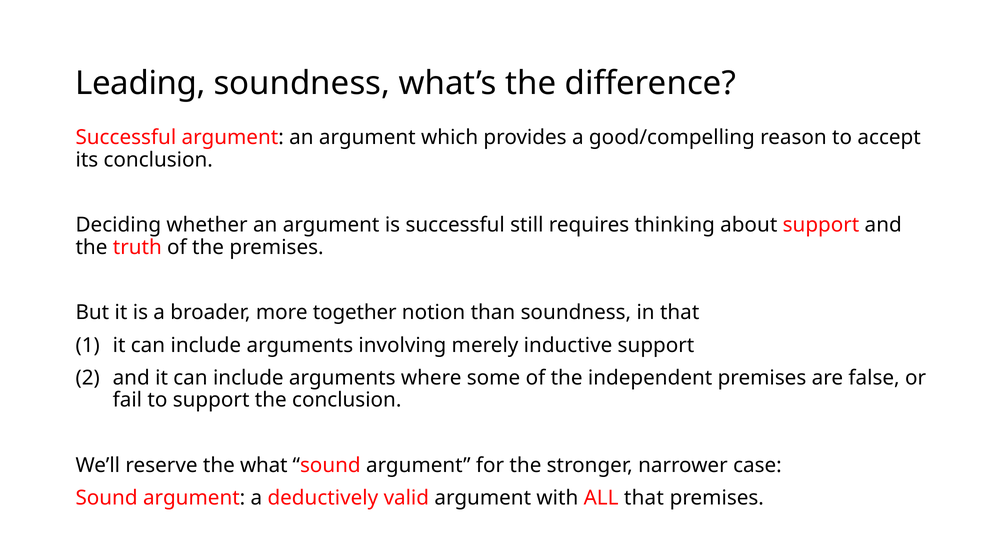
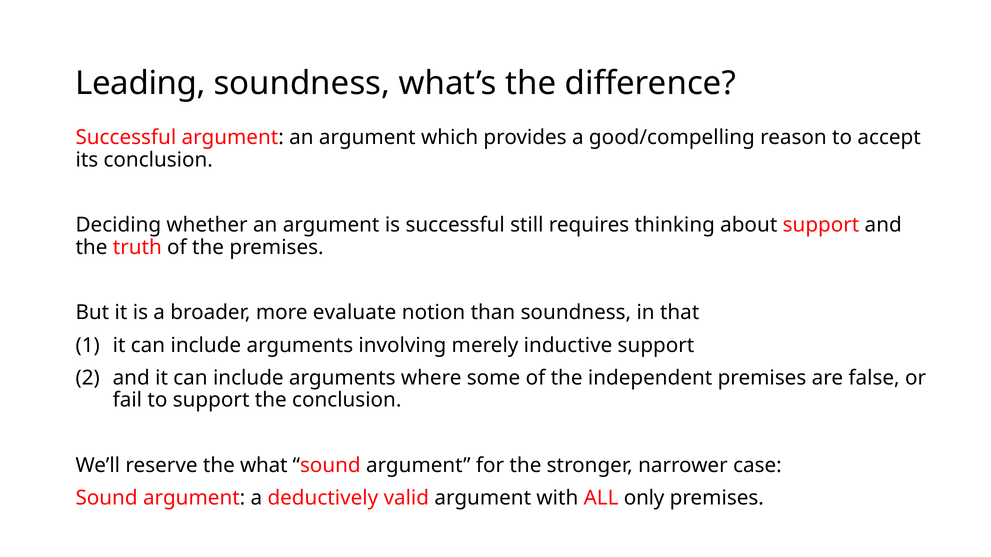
together: together -> evaluate (355, 313)
ALL that: that -> only (644, 498)
